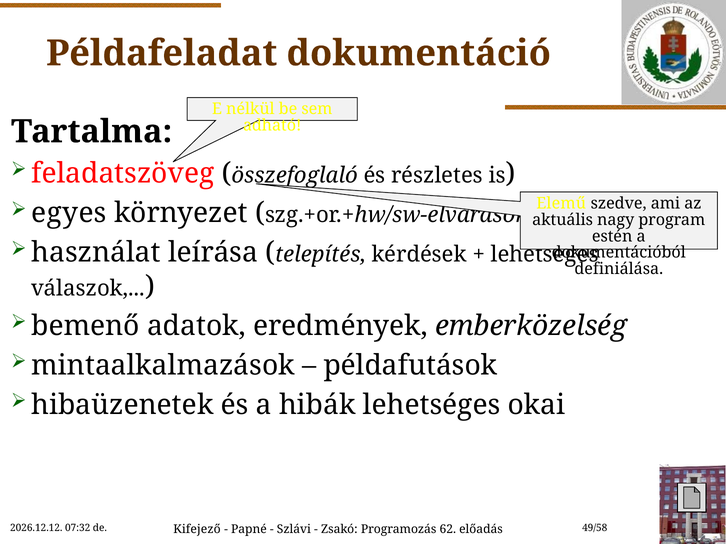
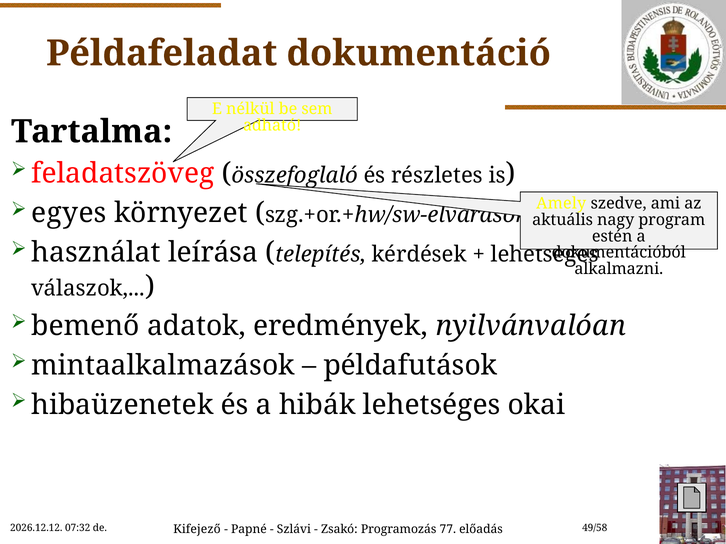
Elemű: Elemű -> Amely (561, 204)
definiálása: definiálása -> alkalmazni (619, 269)
emberközelség: emberközelség -> nyilvánvalóan (531, 326)
62: 62 -> 77 (448, 530)
